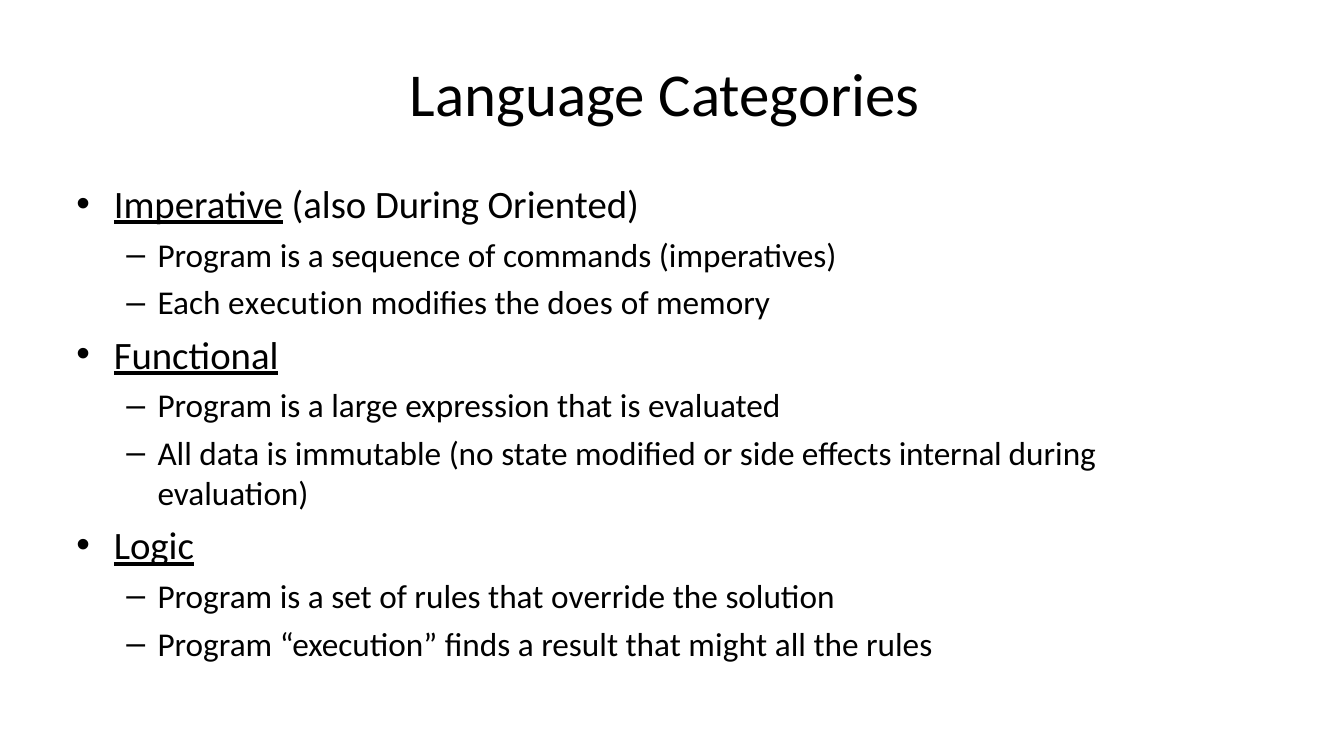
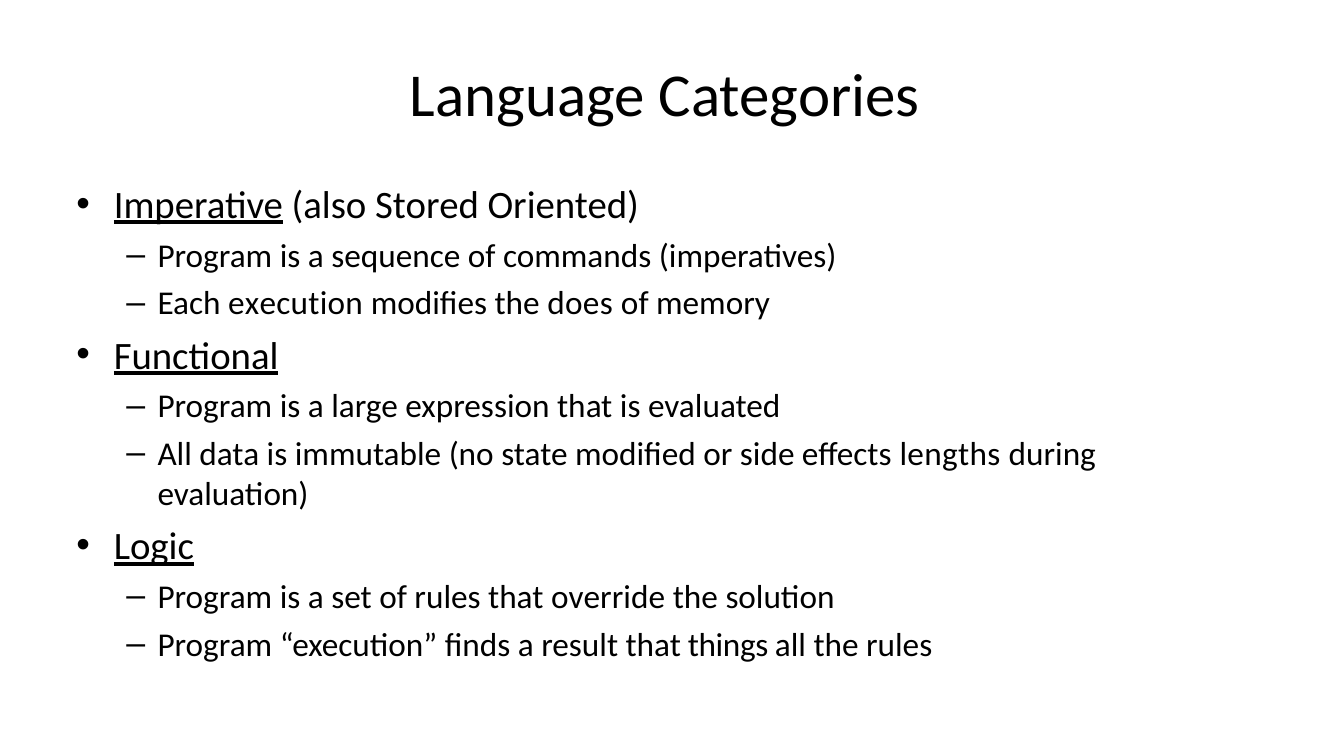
also During: During -> Stored (427, 206)
internal: internal -> lengths (950, 455)
might: might -> things (728, 645)
